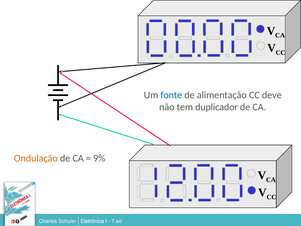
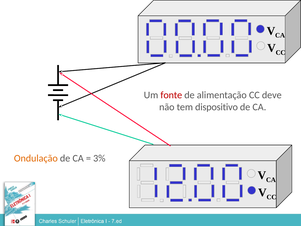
fonte colour: blue -> red (171, 95)
duplicador: duplicador -> dispositivo (217, 107)
9%: 9% -> 3% (99, 158)
